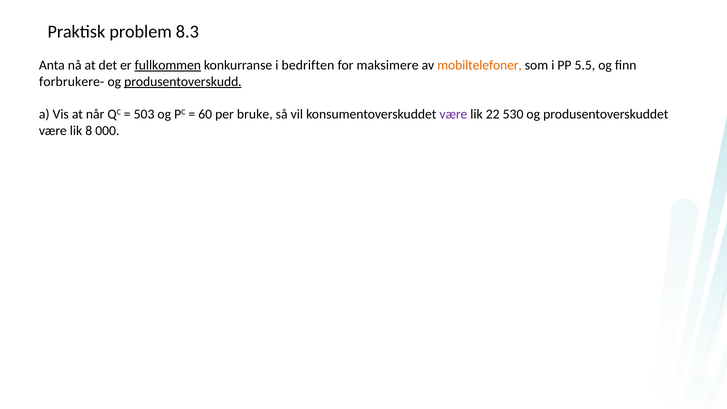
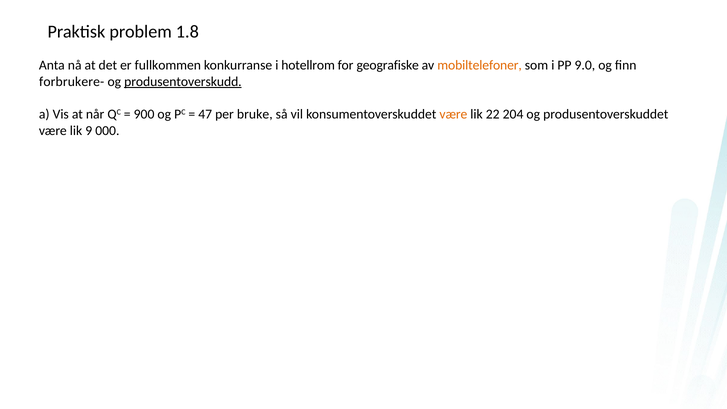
8.3: 8.3 -> 1.8 (187, 32)
fullkommen underline: present -> none (168, 65)
bedriften: bedriften -> hotellrom (308, 65)
maksimere: maksimere -> geografiske (388, 65)
5.5: 5.5 -> 9.0 (585, 65)
503: 503 -> 900 (144, 114)
60: 60 -> 47 (205, 114)
være colour: purple -> orange (453, 114)
530: 530 -> 204 (513, 114)
8: 8 -> 9 (89, 131)
